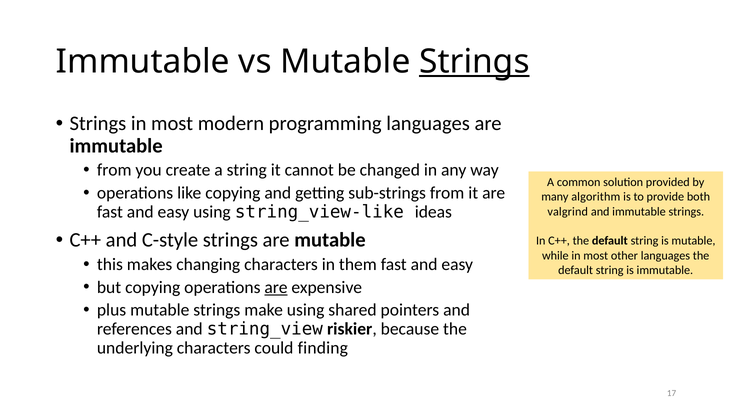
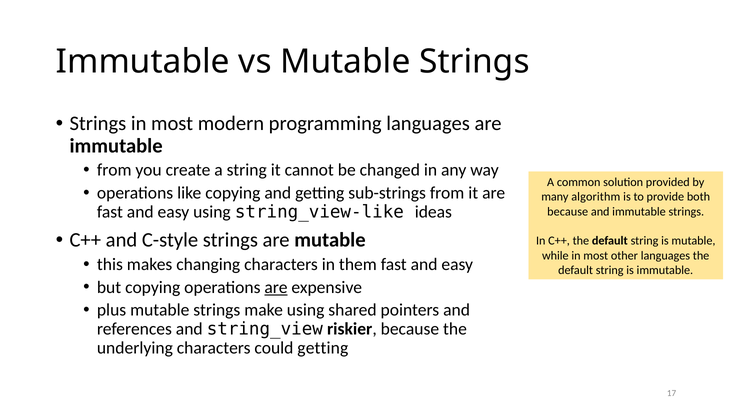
Strings underline: present -> none (474, 61)
valgrind: valgrind -> because (568, 211)
could finding: finding -> getting (323, 348)
